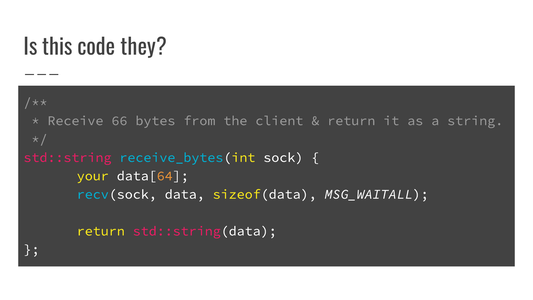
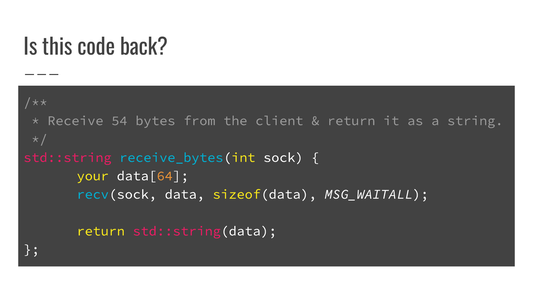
they: they -> back (144, 47)
66: 66 -> 54 (119, 121)
